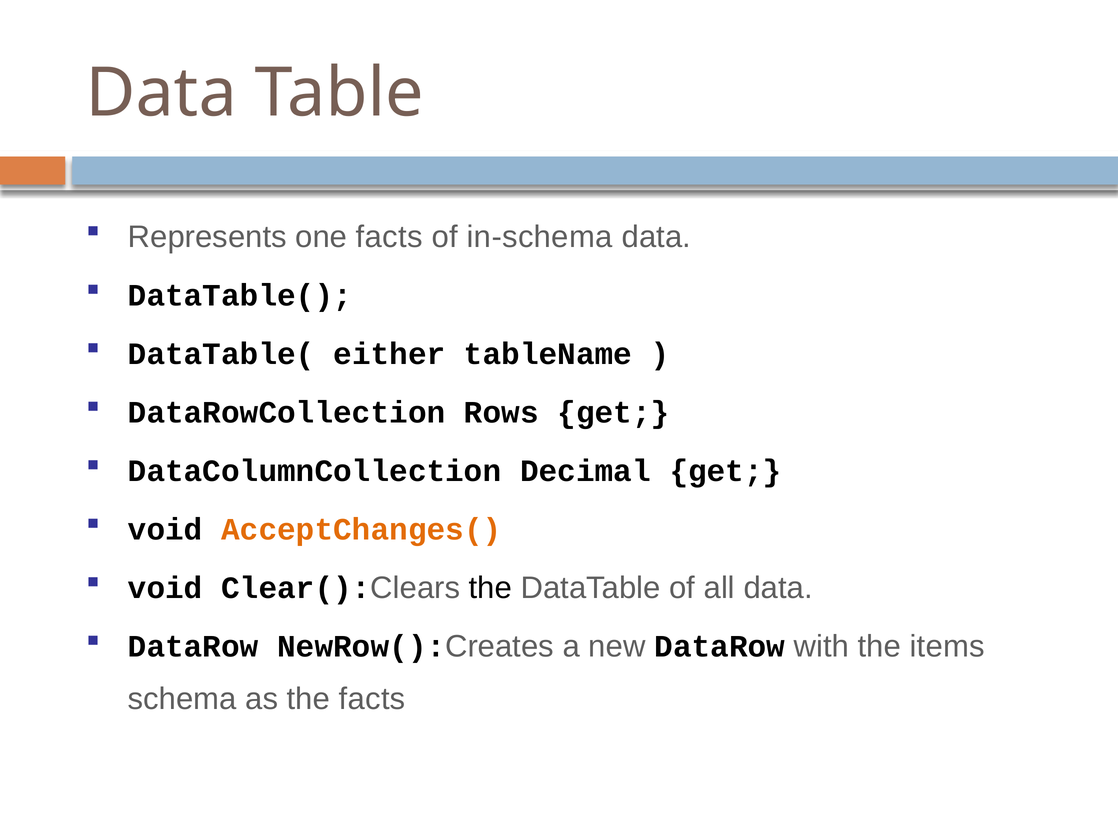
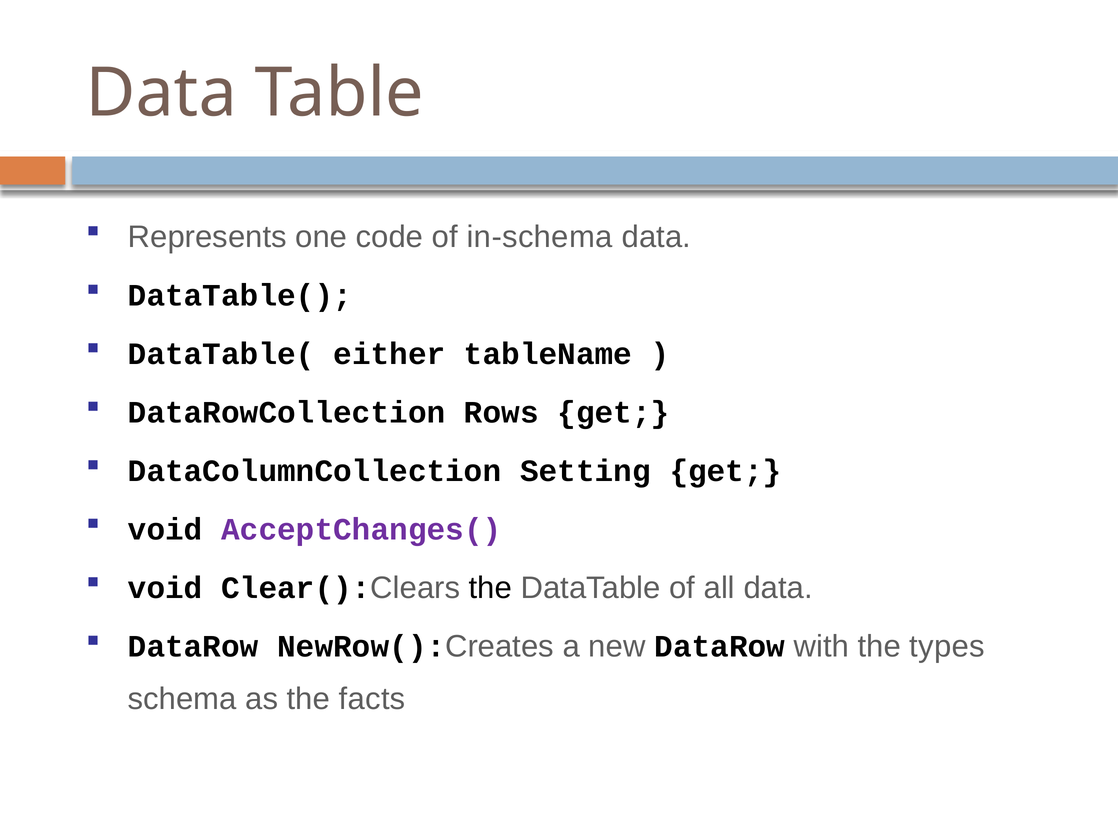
one facts: facts -> code (390, 237)
Decimal: Decimal -> Setting (585, 471)
AcceptChanges( colour: orange -> purple (361, 529)
items: items -> types (947, 646)
